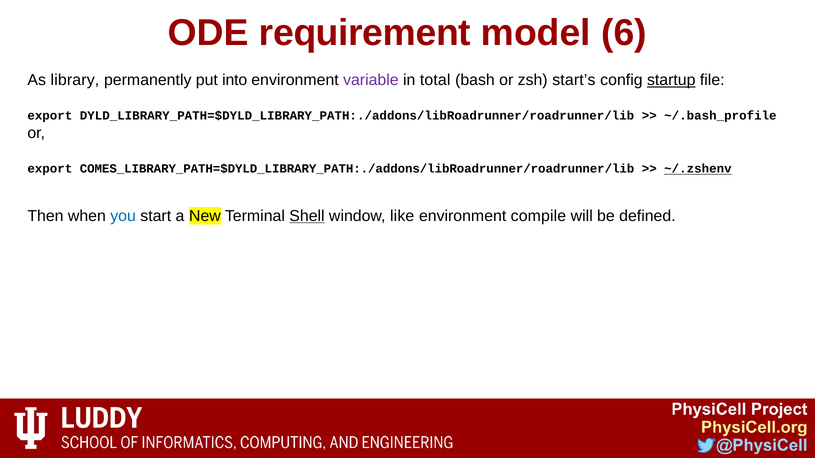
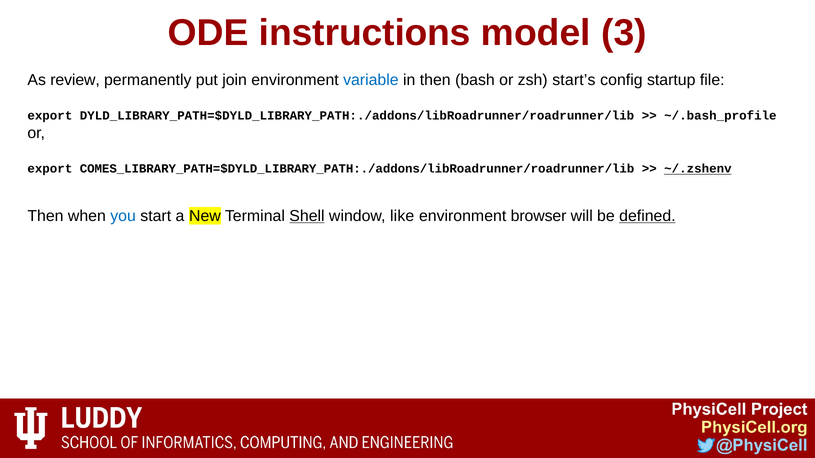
requirement: requirement -> instructions (365, 33)
6: 6 -> 3 (624, 33)
library: library -> review (75, 80)
into: into -> join (235, 80)
variable colour: purple -> blue (371, 80)
in total: total -> then (435, 80)
startup underline: present -> none (671, 80)
compile: compile -> browser (539, 216)
defined underline: none -> present (647, 216)
